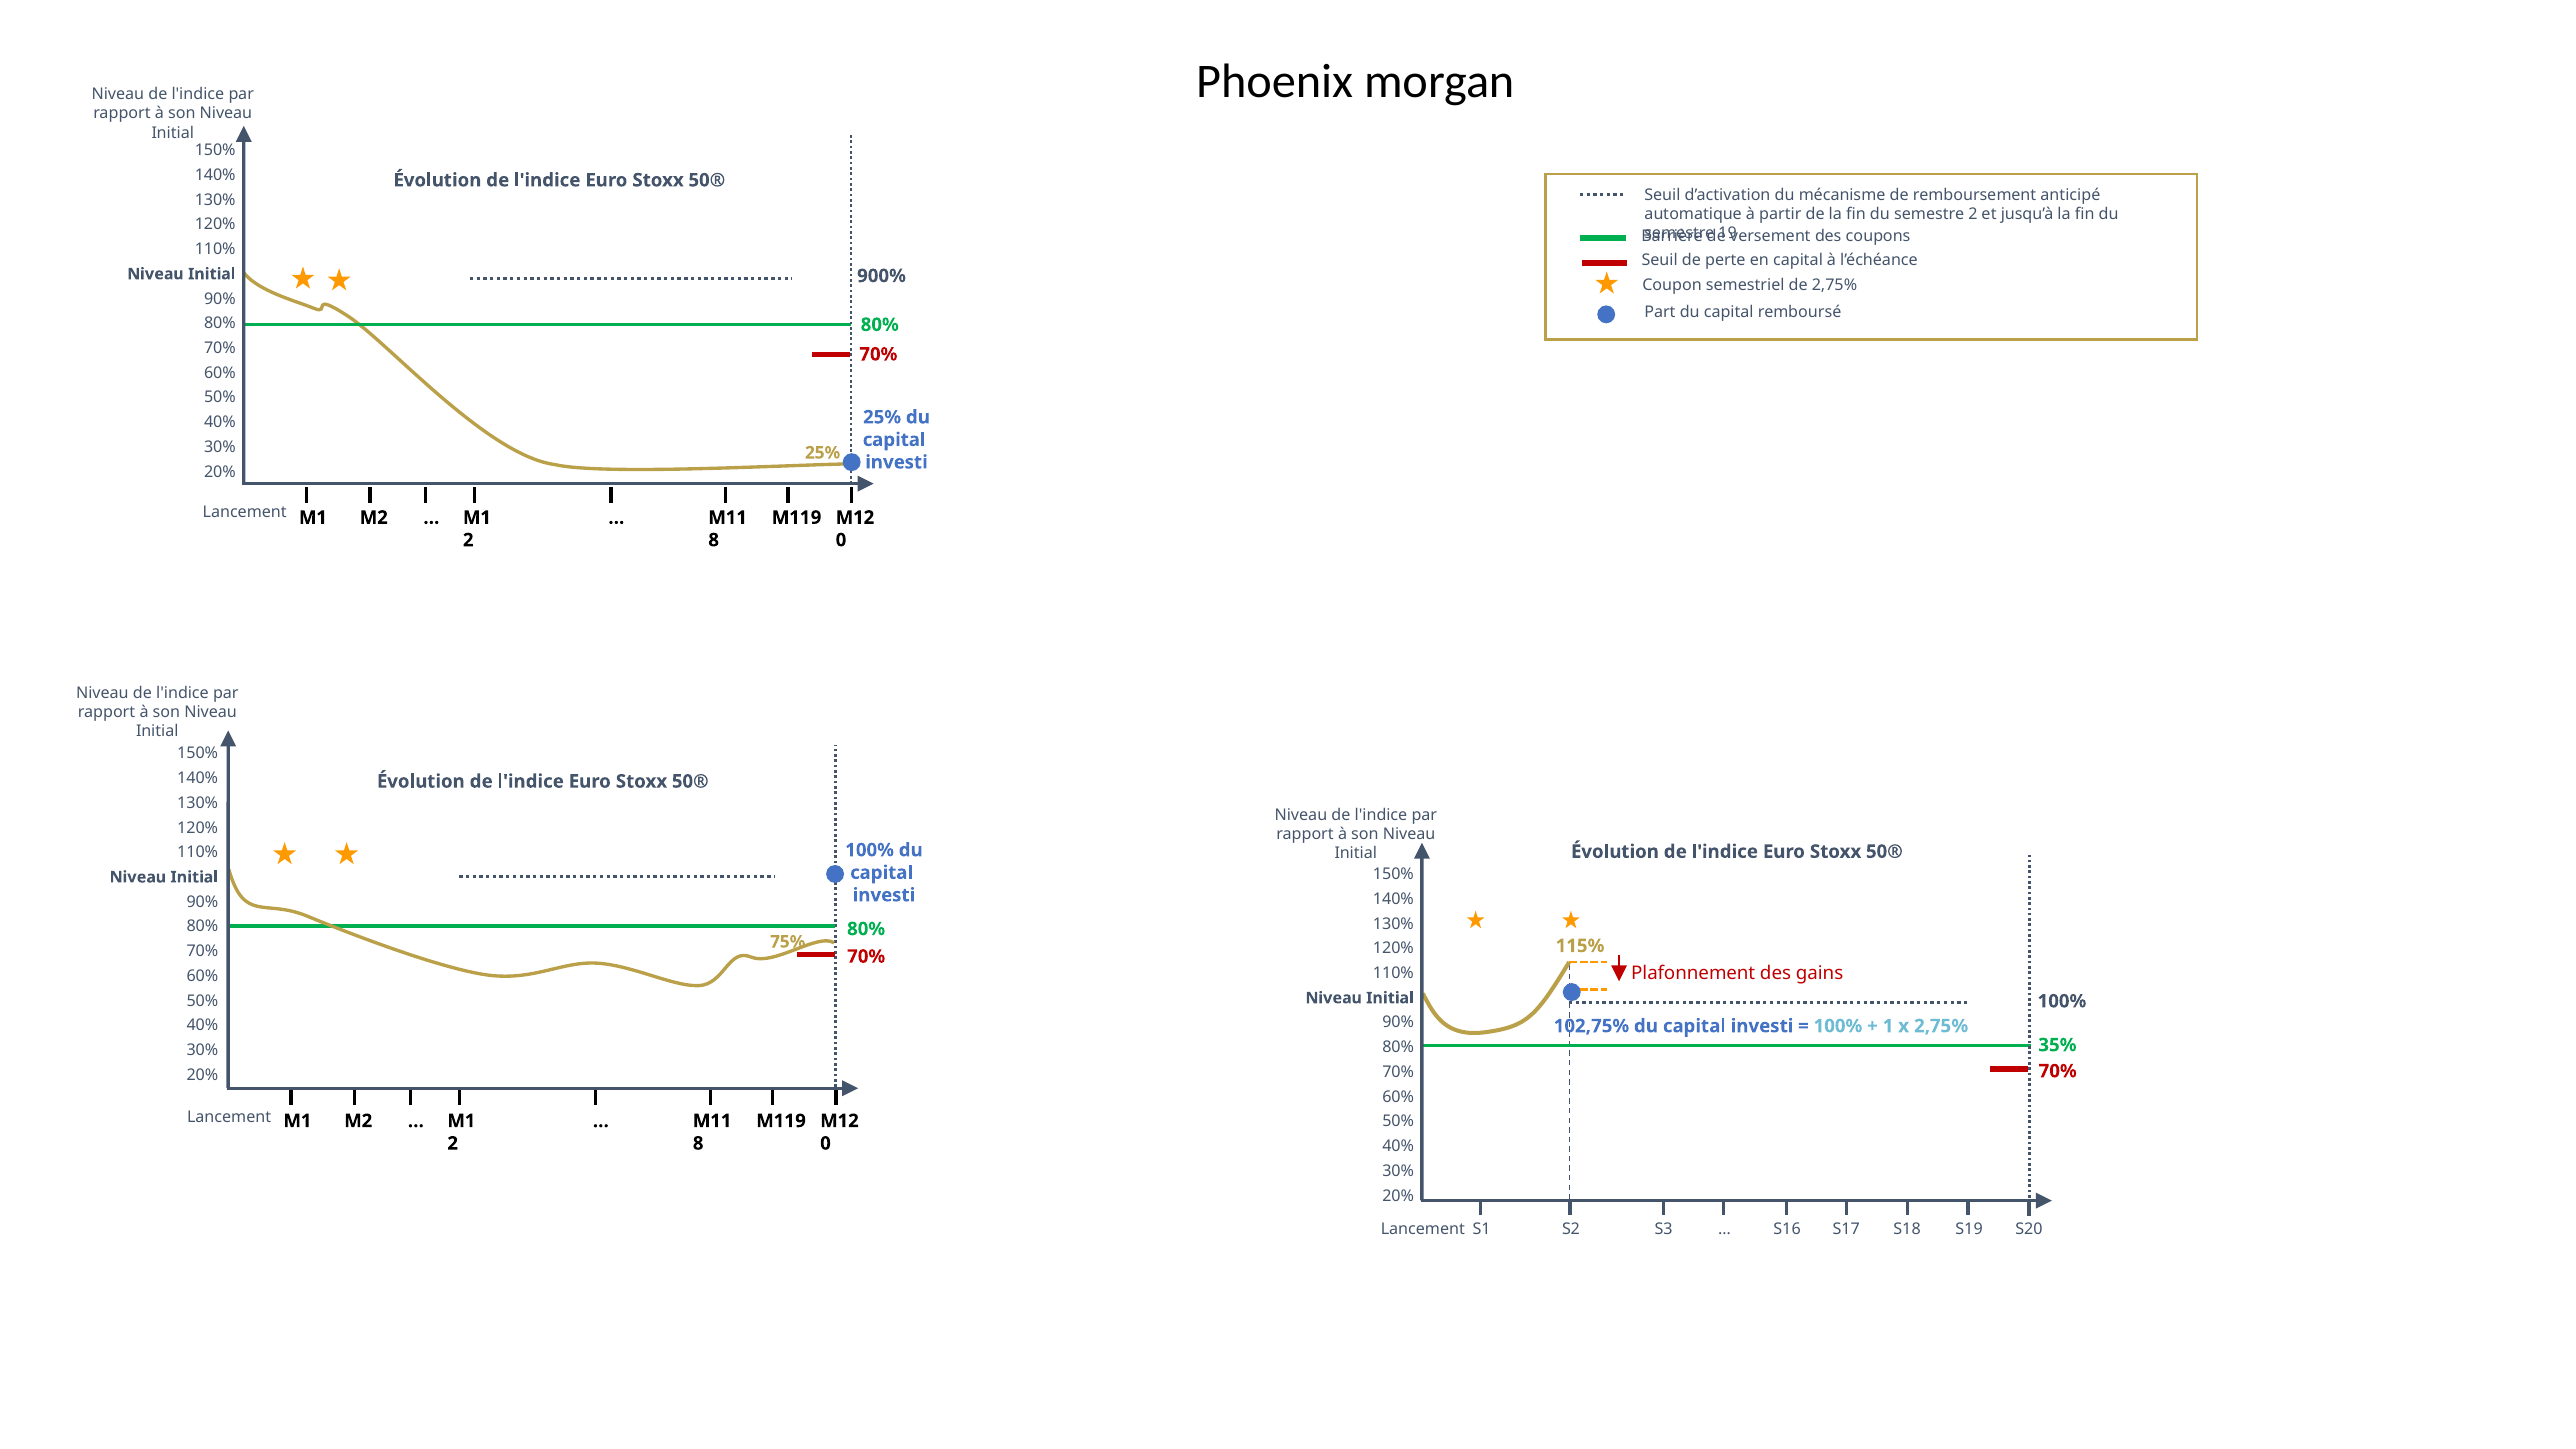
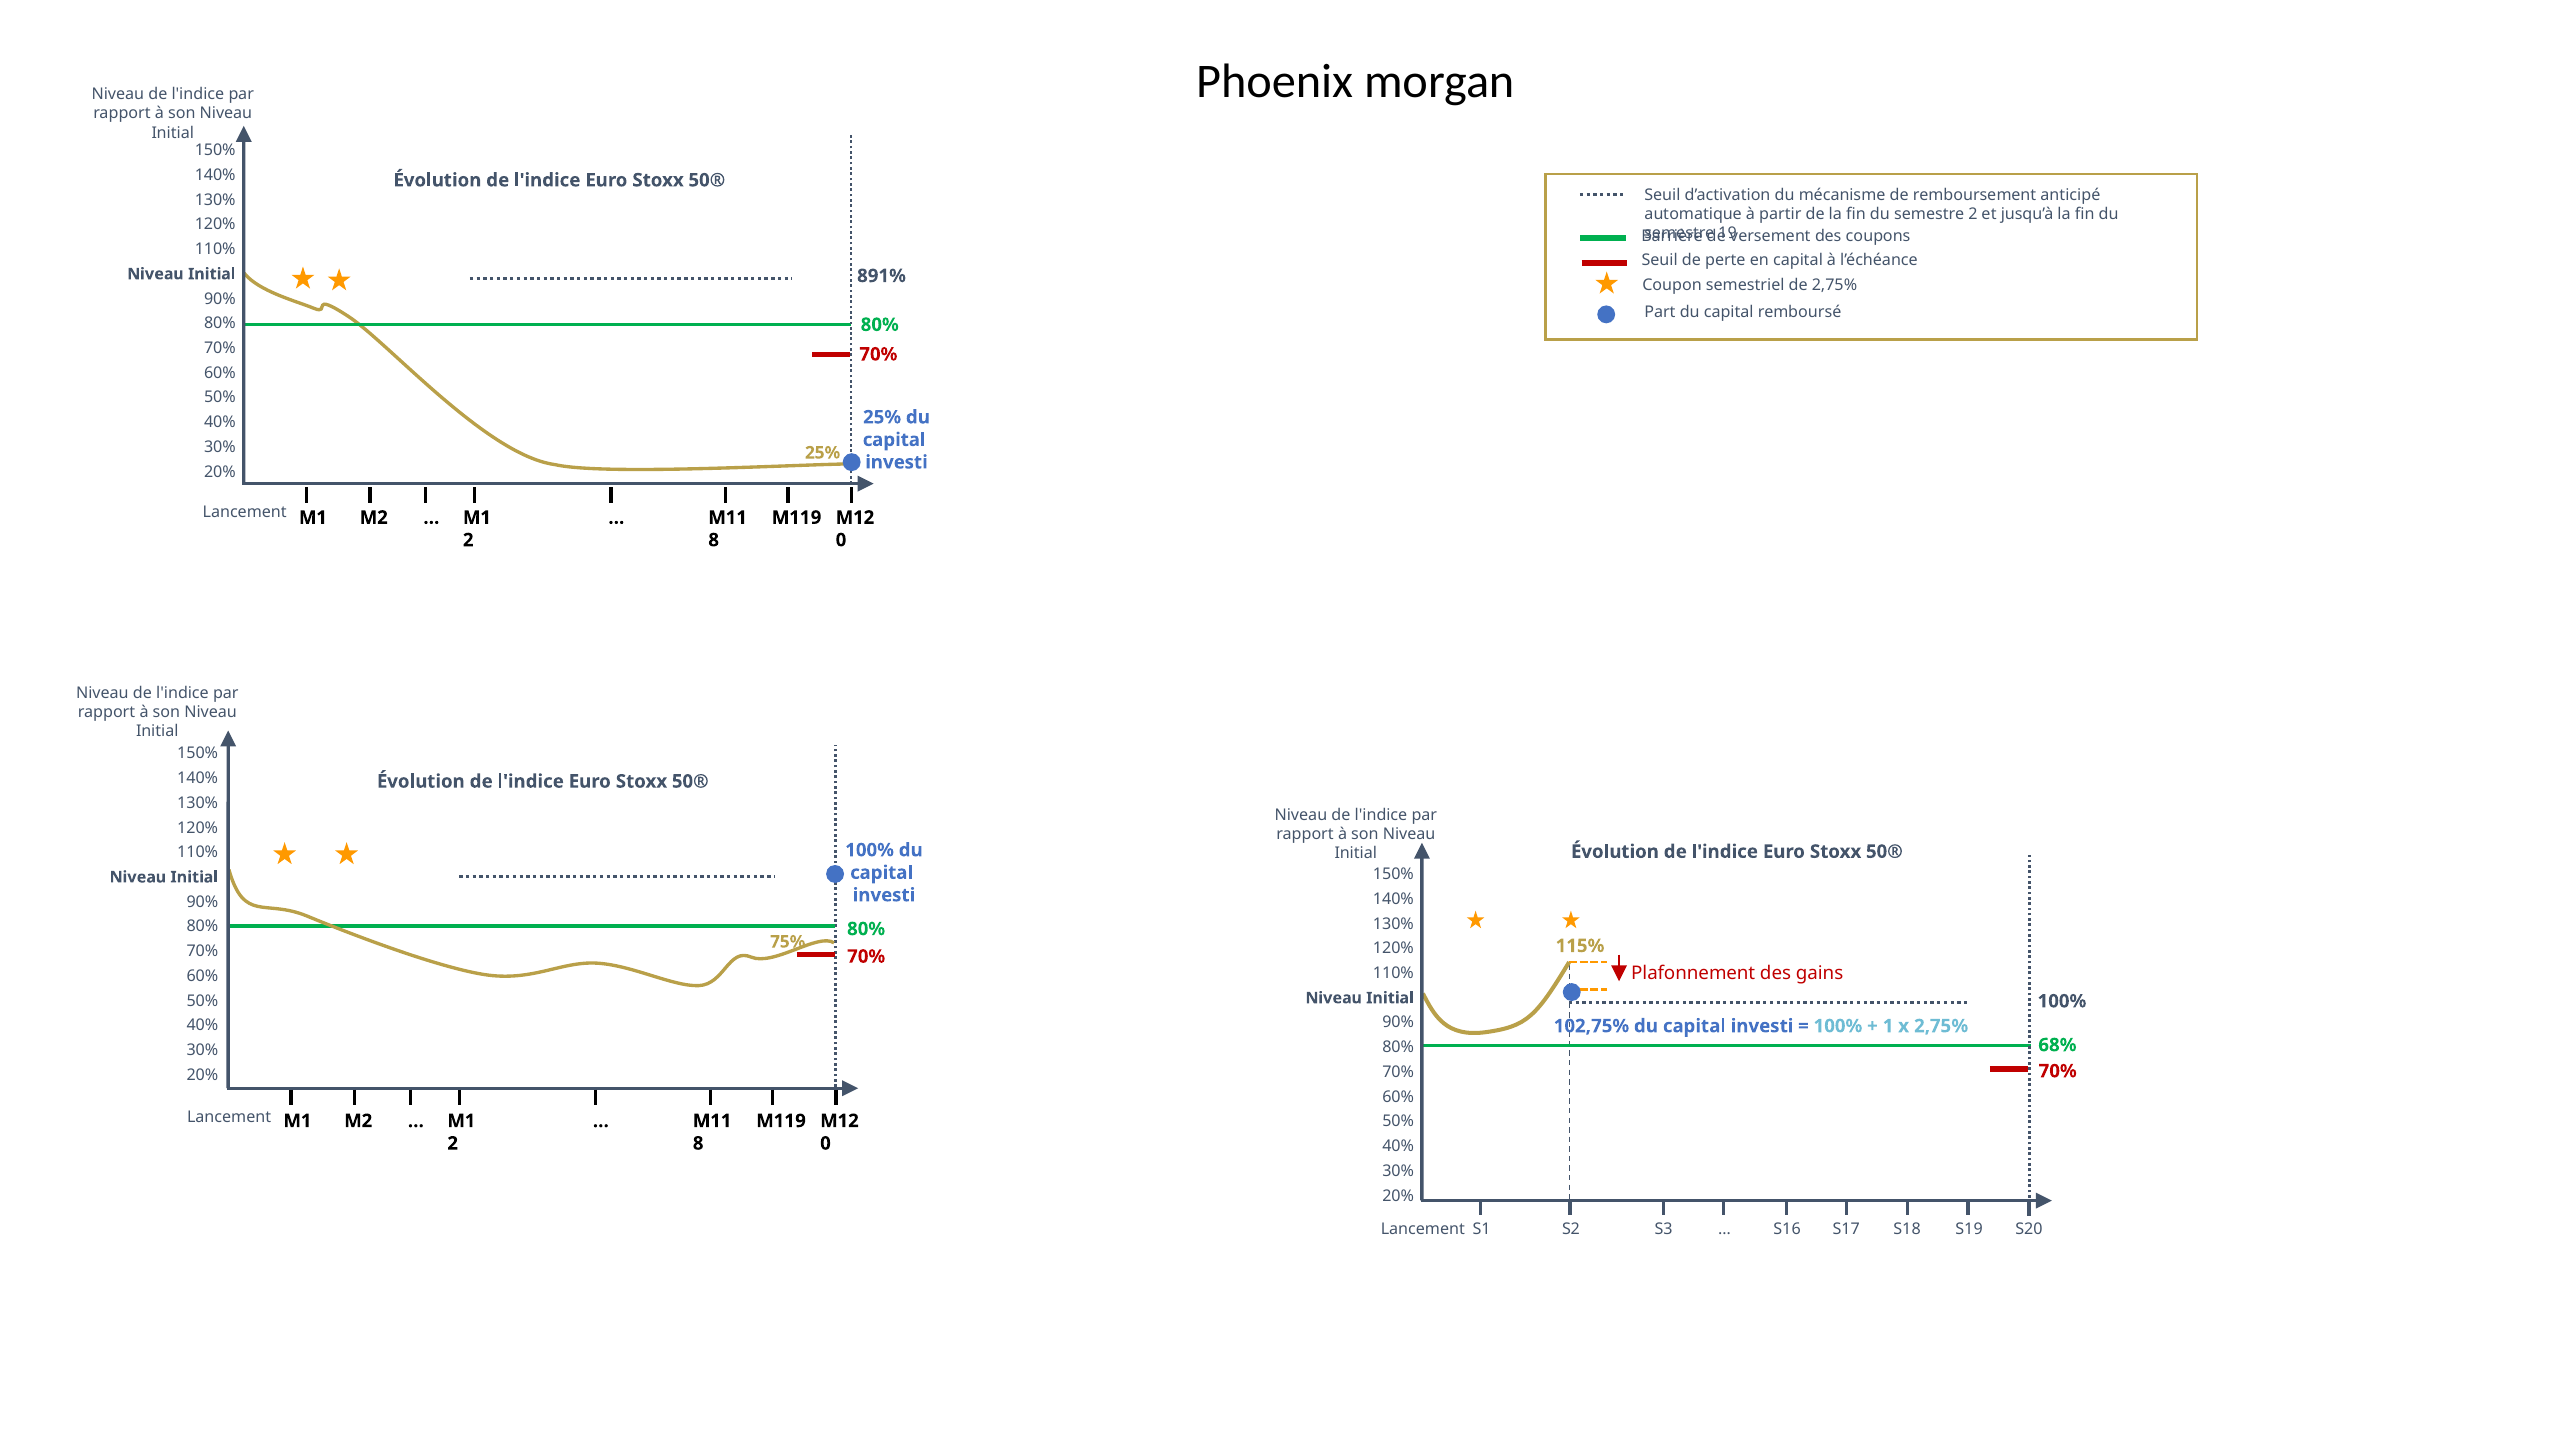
900%: 900% -> 891% (882, 276)
35%: 35% -> 68% (2057, 1045)
